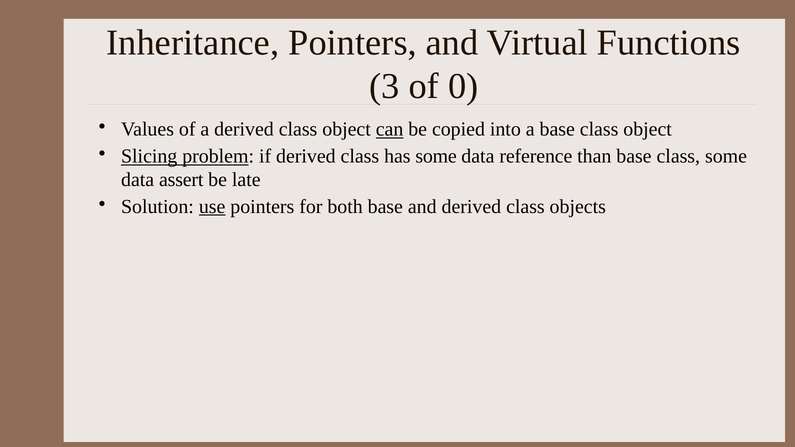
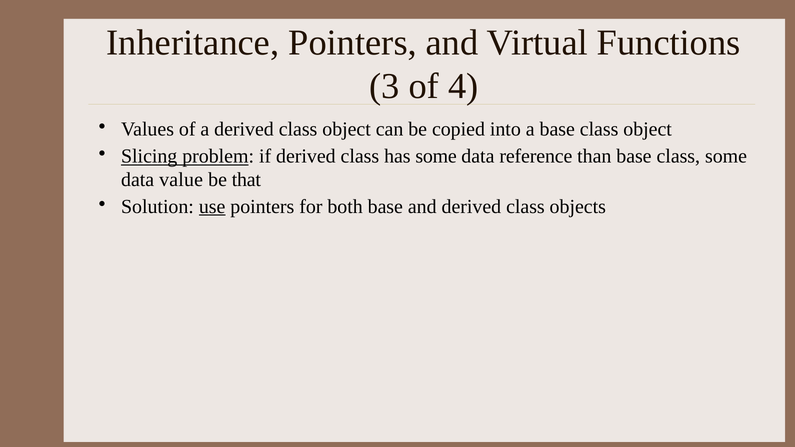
0: 0 -> 4 (463, 86)
can underline: present -> none (390, 129)
assert: assert -> value (181, 180)
late: late -> that (246, 180)
